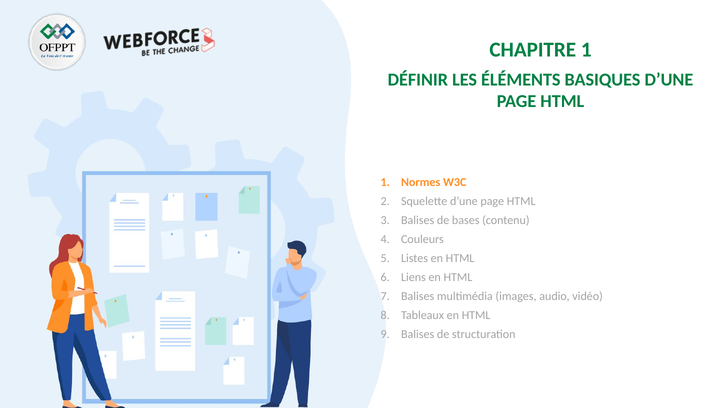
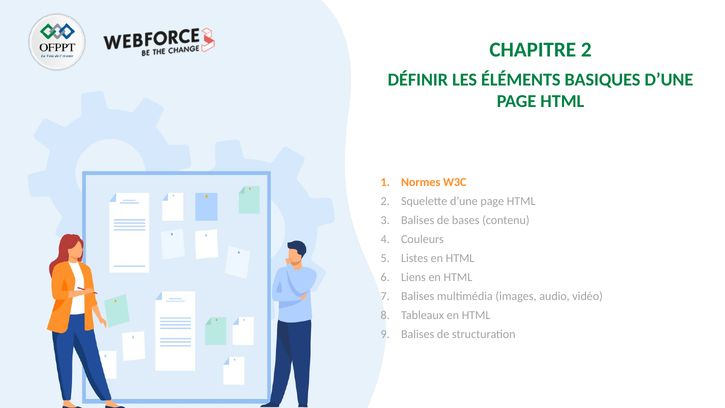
CHAPITRE 1: 1 -> 2 (586, 50)
